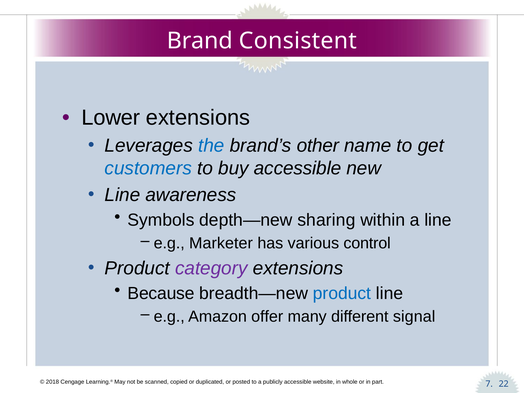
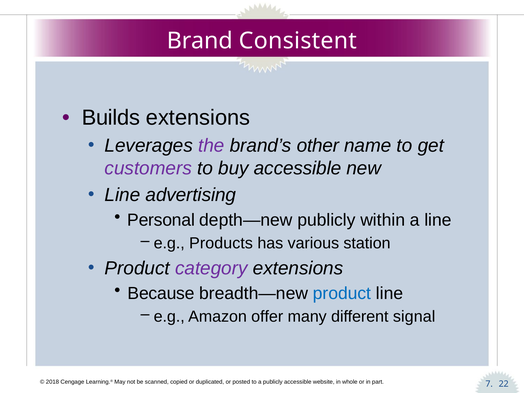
Lower: Lower -> Builds (111, 118)
the colour: blue -> purple (211, 146)
customers colour: blue -> purple (148, 168)
awareness: awareness -> advertising (191, 195)
Symbols: Symbols -> Personal (161, 220)
depth—new sharing: sharing -> publicly (326, 220)
Marketer: Marketer -> Products (221, 243)
control: control -> station (367, 243)
